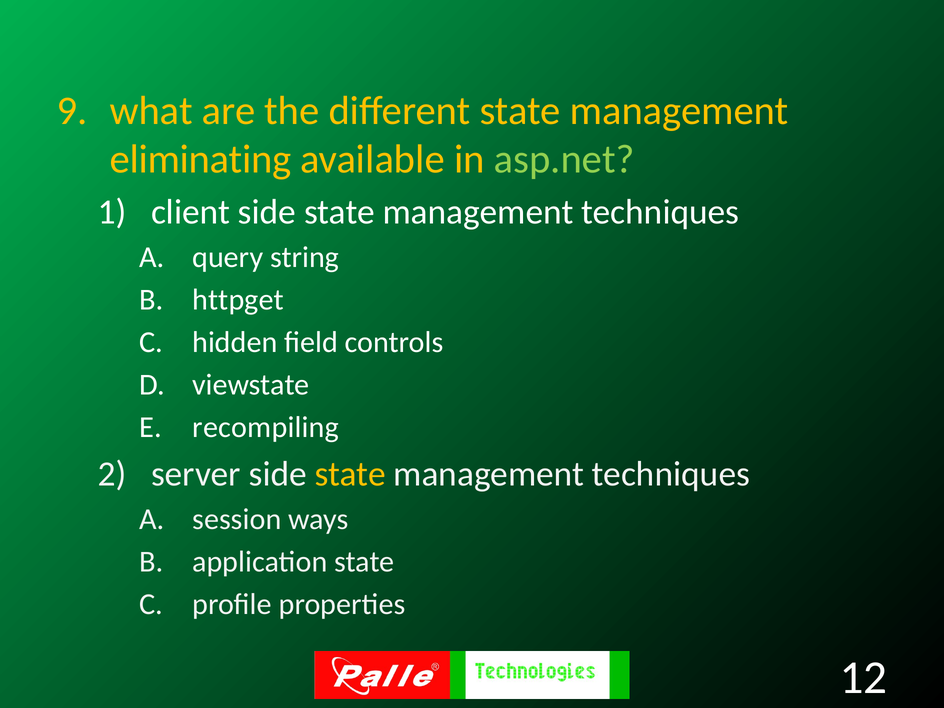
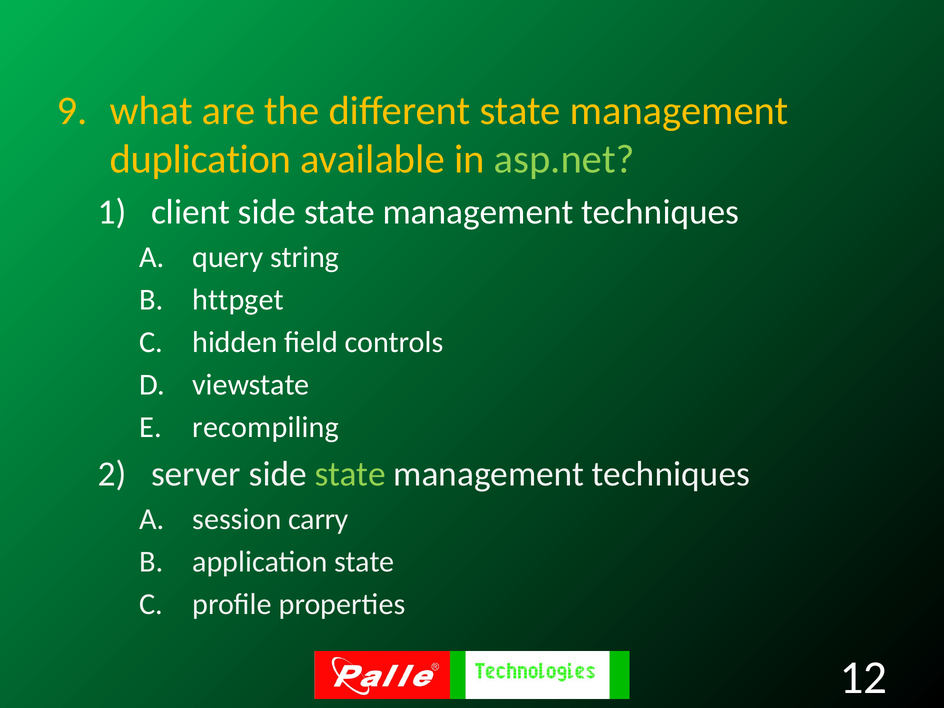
eliminating: eliminating -> duplication (200, 159)
state colour: yellow -> light green (350, 474)
ways: ways -> carry (318, 519)
